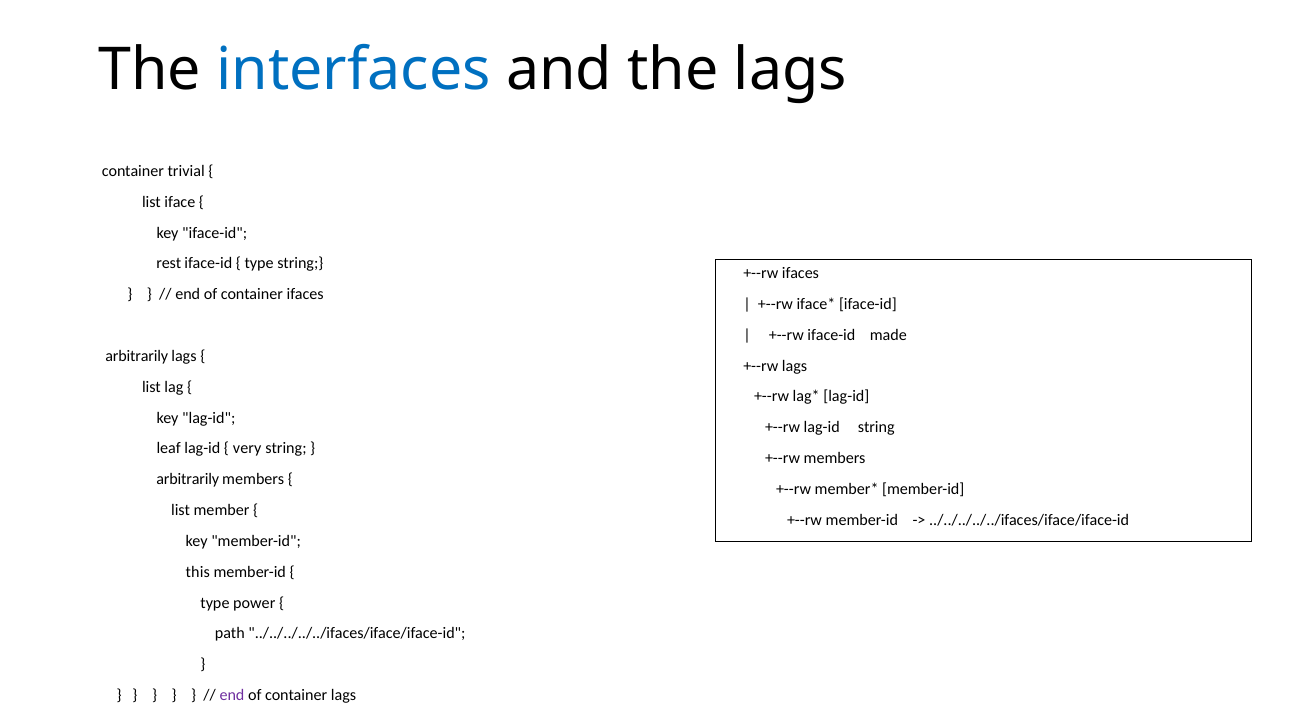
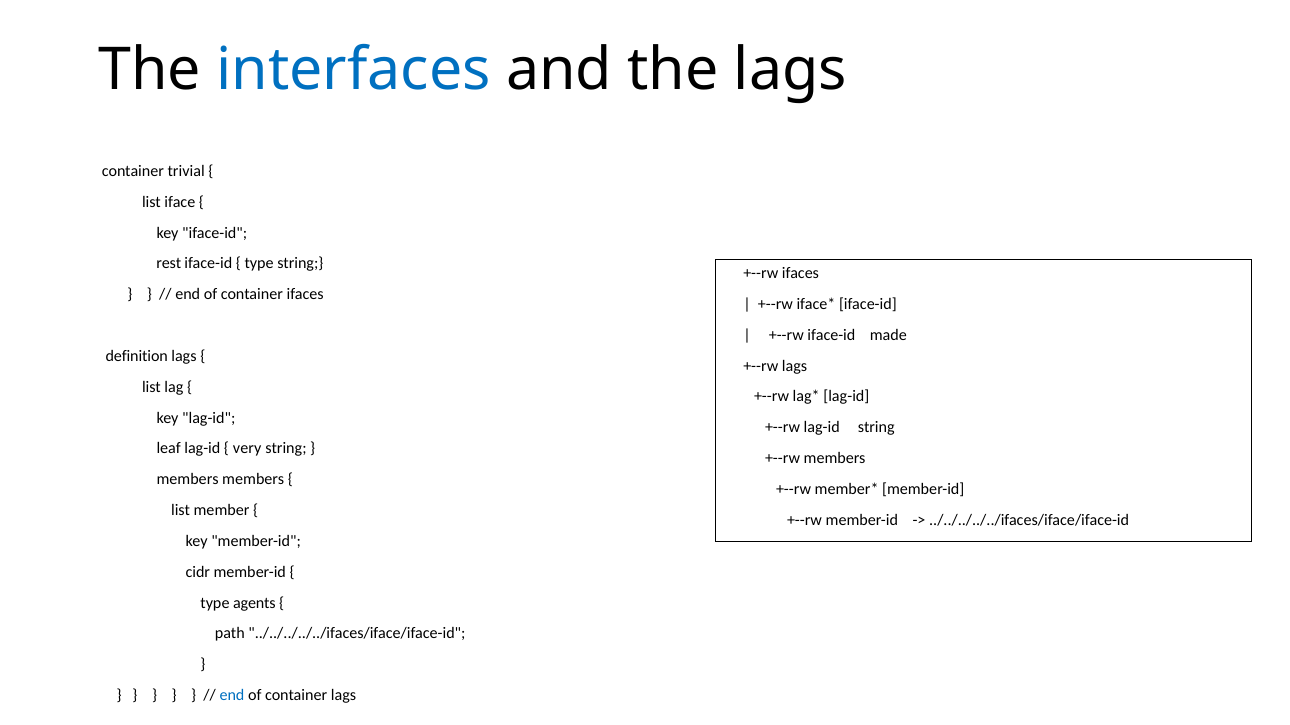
arbitrarily: arbitrarily -> definition (137, 356)
arbitrarily: arbitrarily -> members (188, 480)
this: this -> cidr (198, 572)
power: power -> agents (254, 603)
end colour: purple -> blue (232, 696)
